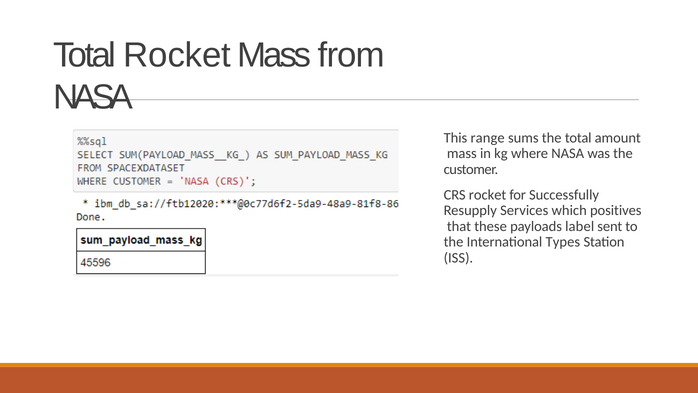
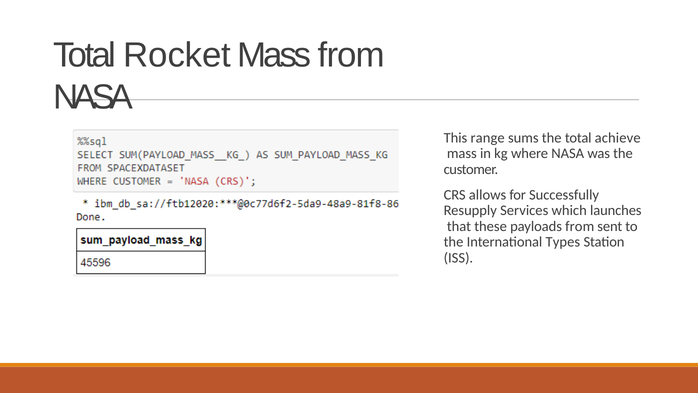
amount: amount -> achieve (618, 138)
CRS rocket: rocket -> allows (488, 195)
positives: positives -> launches (616, 210)
payloads label: label -> from (580, 226)
